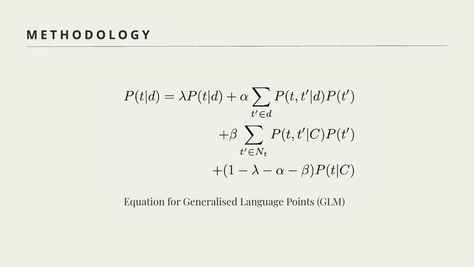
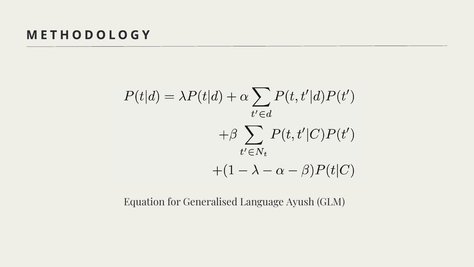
Points: Points -> Ayush (300, 202)
